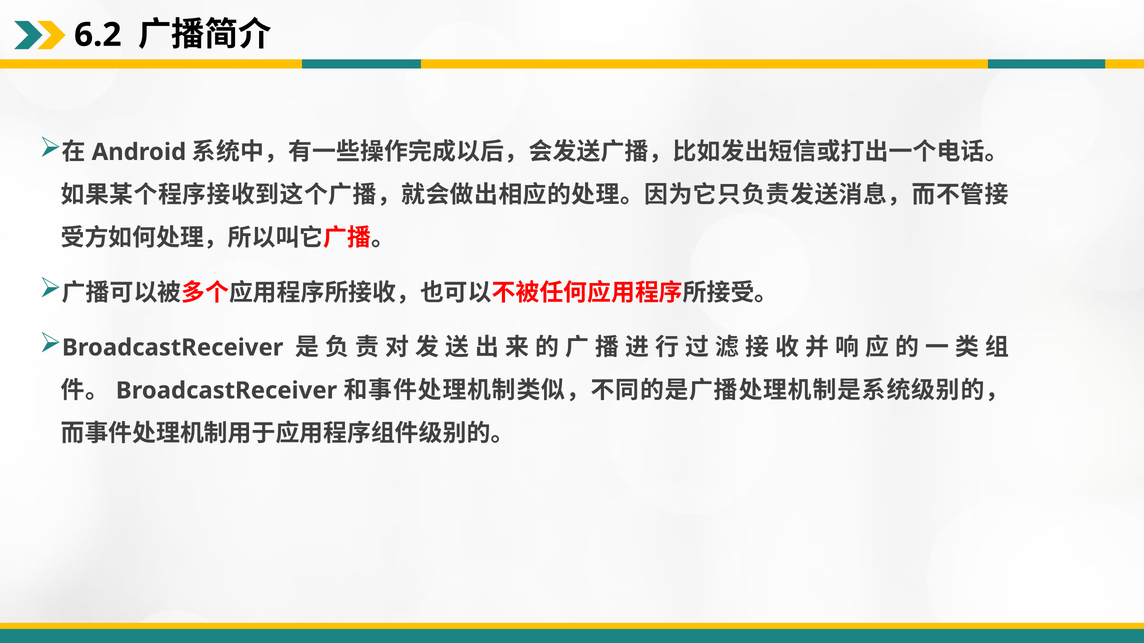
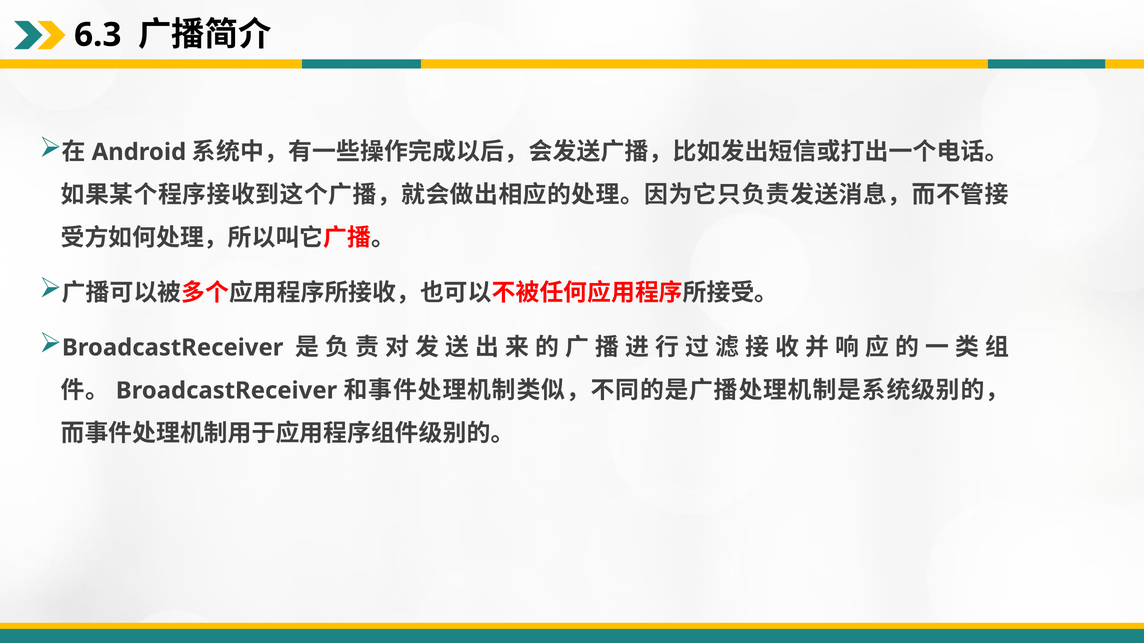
6.2: 6.2 -> 6.3 (98, 35)
